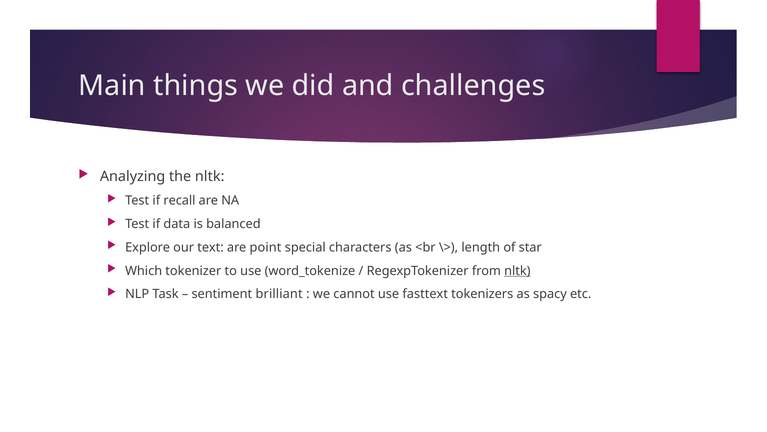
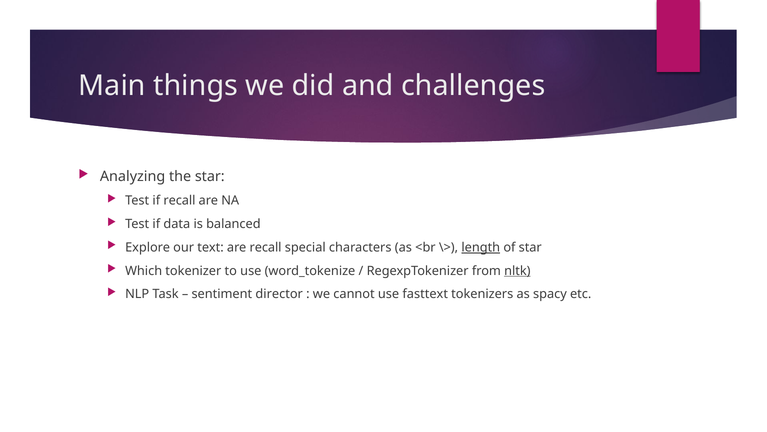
the nltk: nltk -> star (210, 176)
are point: point -> recall (266, 247)
length underline: none -> present (481, 247)
brilliant: brilliant -> director (279, 294)
